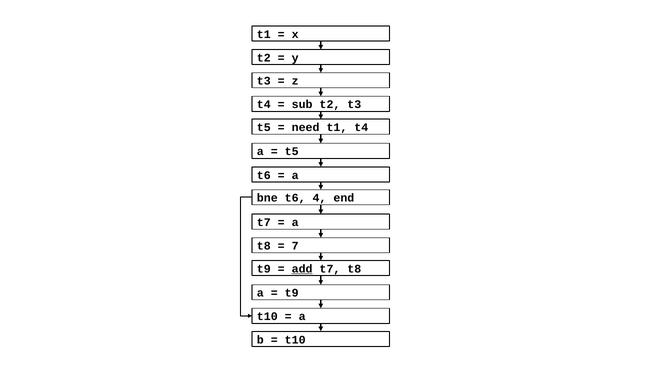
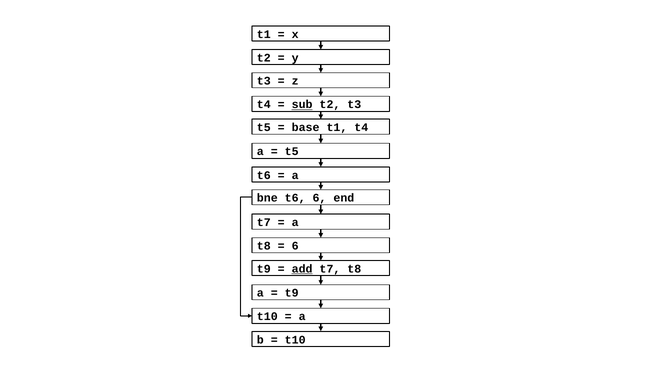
sub underline: none -> present (302, 105)
need: need -> base (306, 127)
t6 4: 4 -> 6 (319, 198)
7: 7 -> 6 (295, 246)
